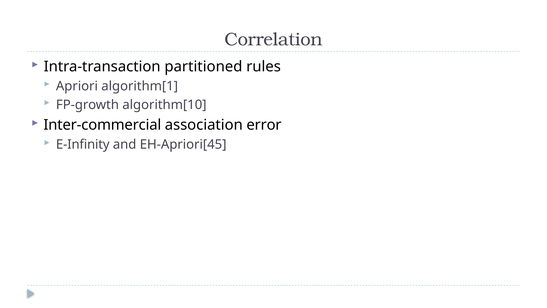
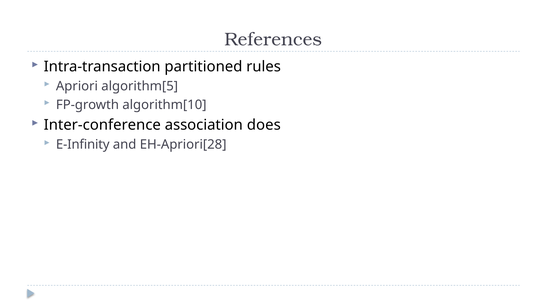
Correlation: Correlation -> References (273, 40)
algorithm[1: algorithm[1 -> algorithm[5 (140, 86)
Inter-commercial: Inter-commercial -> Inter-conference (102, 125)
error: error -> does (264, 125)
EH-Apriori[45: EH-Apriori[45 -> EH-Apriori[28 (183, 144)
